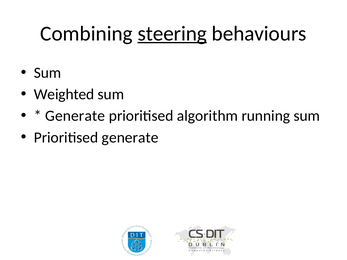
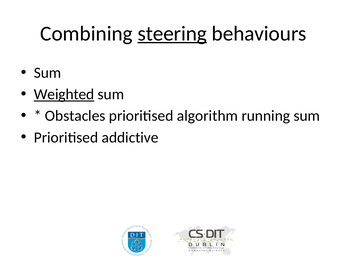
Weighted underline: none -> present (64, 94)
Generate: Generate -> Obstacles (75, 116)
Prioritised generate: generate -> addictive (130, 138)
